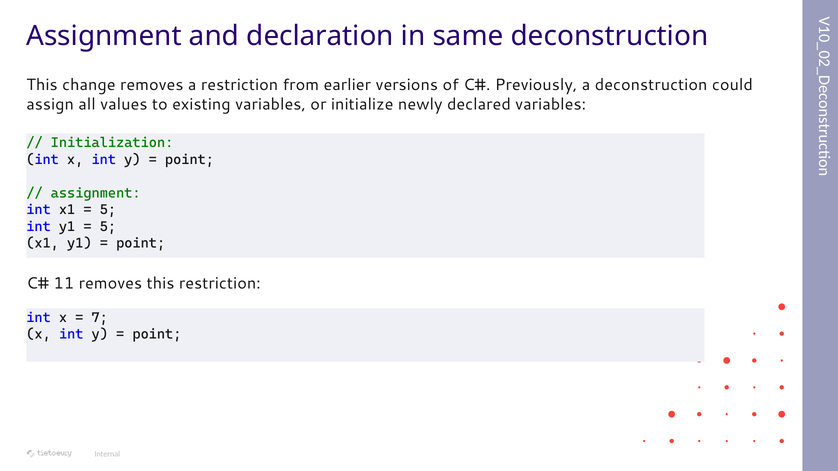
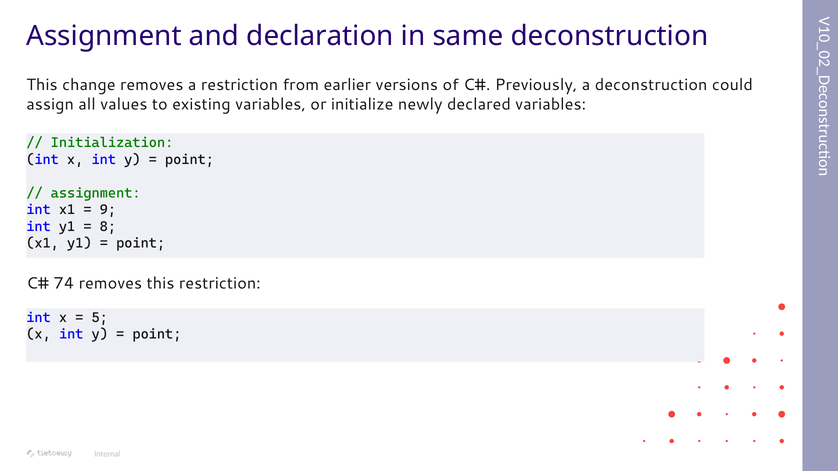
5: 5 -> 9 (108, 210)
5: 5 -> 8 (108, 227)
11: 11 -> 74 (64, 284)
7: 7 -> 5 (100, 318)
